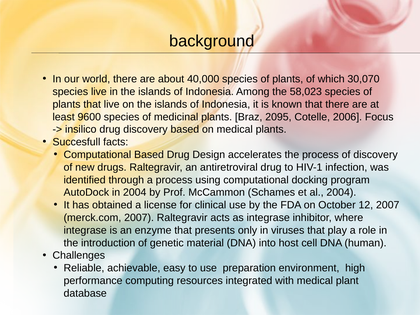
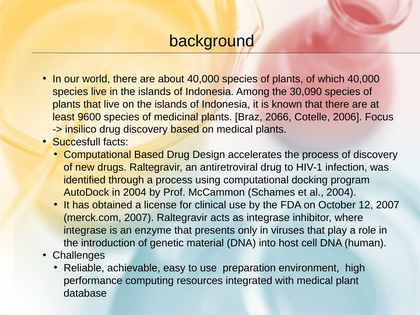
which 30,070: 30,070 -> 40,000 (364, 79)
58,023: 58,023 -> 30,090 (306, 92)
2095: 2095 -> 2066 (278, 117)
